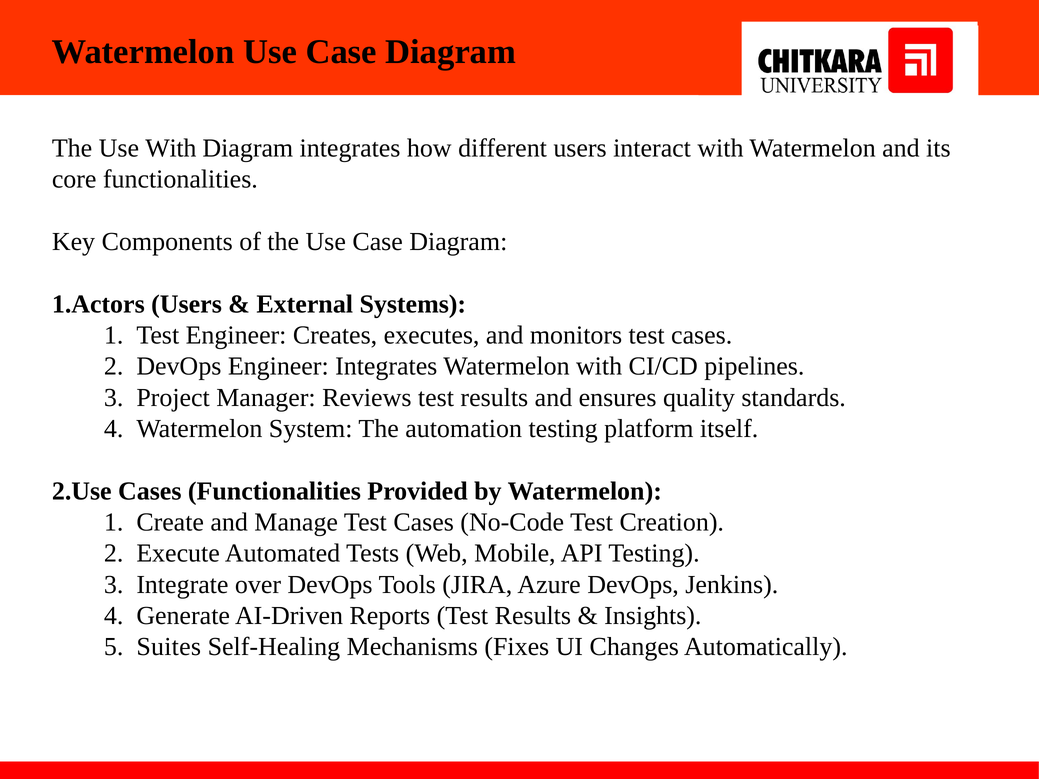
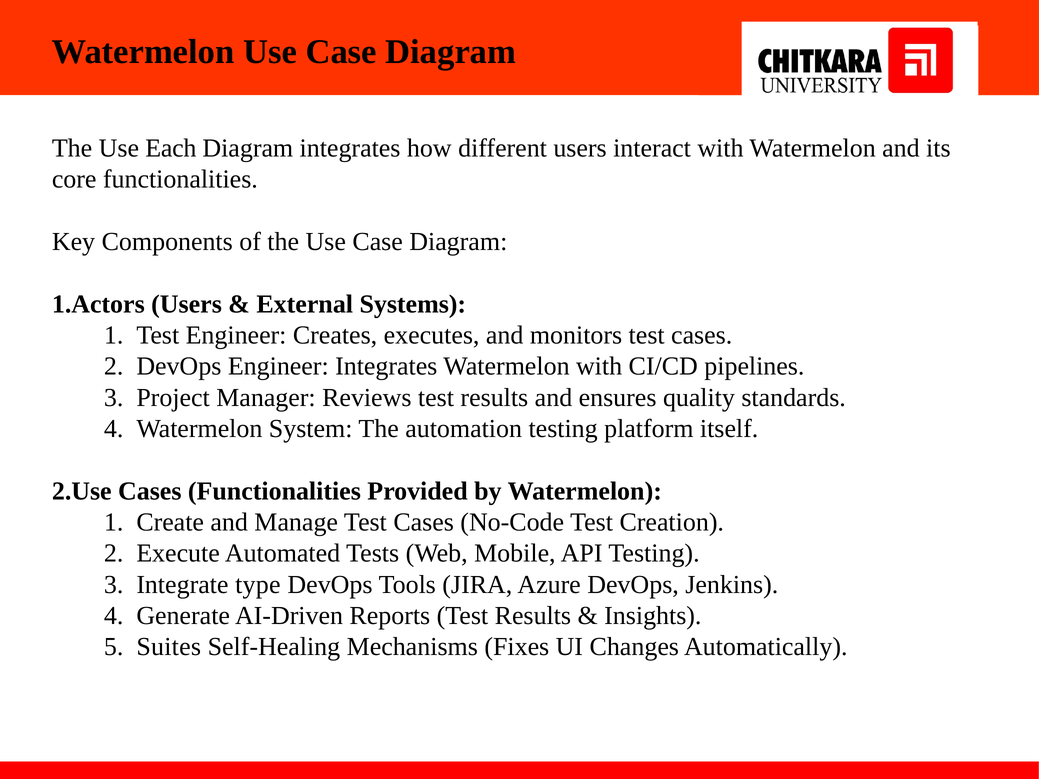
Use With: With -> Each (171, 148)
over: over -> type (258, 585)
